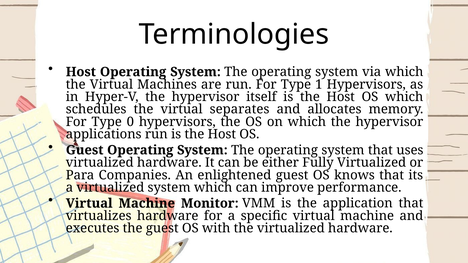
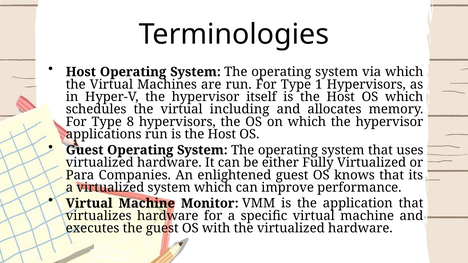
separates: separates -> including (240, 109)
0: 0 -> 8 (130, 122)
